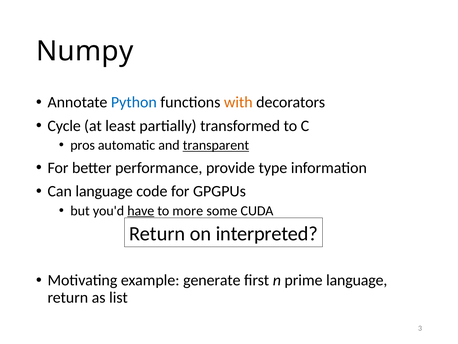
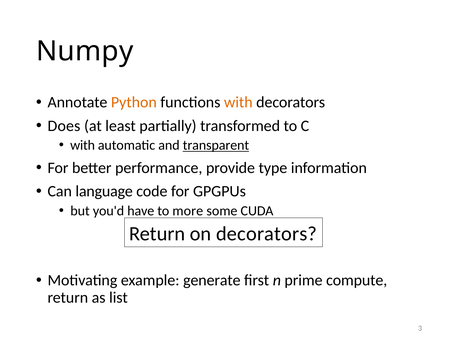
Python colour: blue -> orange (134, 102)
Cycle: Cycle -> Does (64, 126)
pros: pros -> with (83, 145)
have underline: present -> none (141, 210)
on interpreted: interpreted -> decorators (267, 233)
prime language: language -> compute (357, 280)
